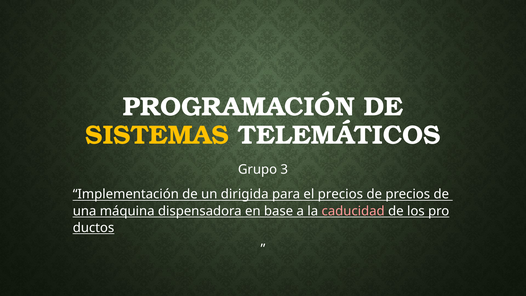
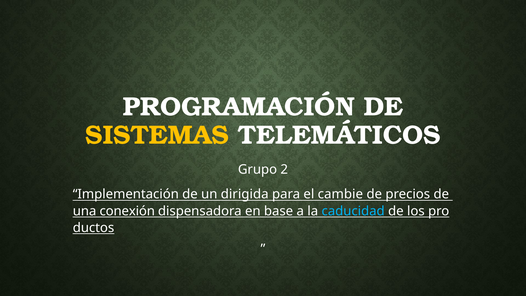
3: 3 -> 2 (284, 169)
el precios: precios -> cambie (340, 194)
máquina: máquina -> conexión (127, 211)
caducidad colour: pink -> light blue (353, 211)
